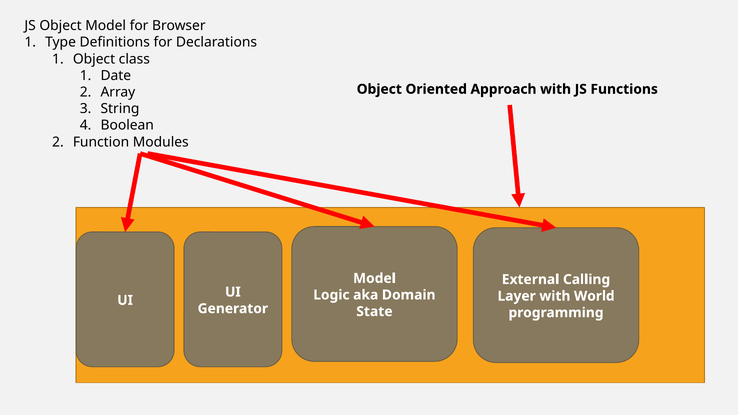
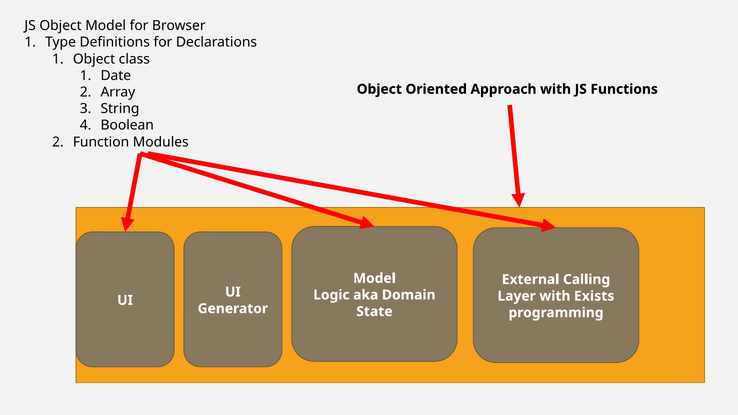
World: World -> Exists (594, 296)
